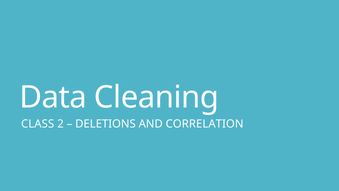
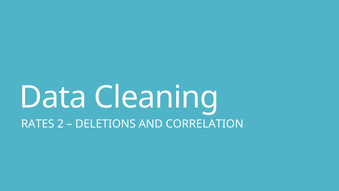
CLASS: CLASS -> RATES (38, 124)
